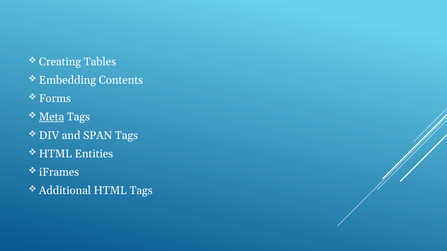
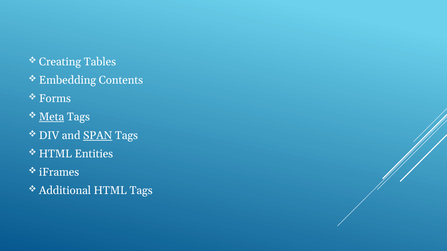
SPAN underline: none -> present (98, 136)
